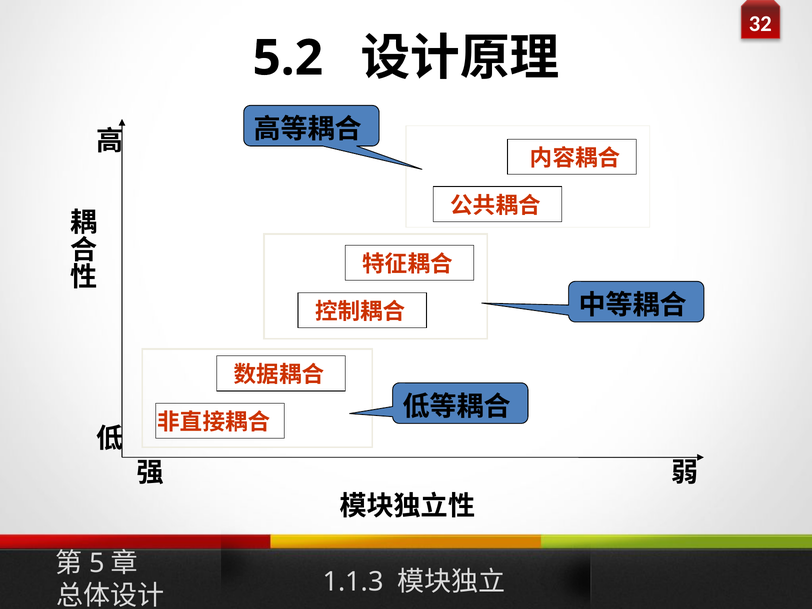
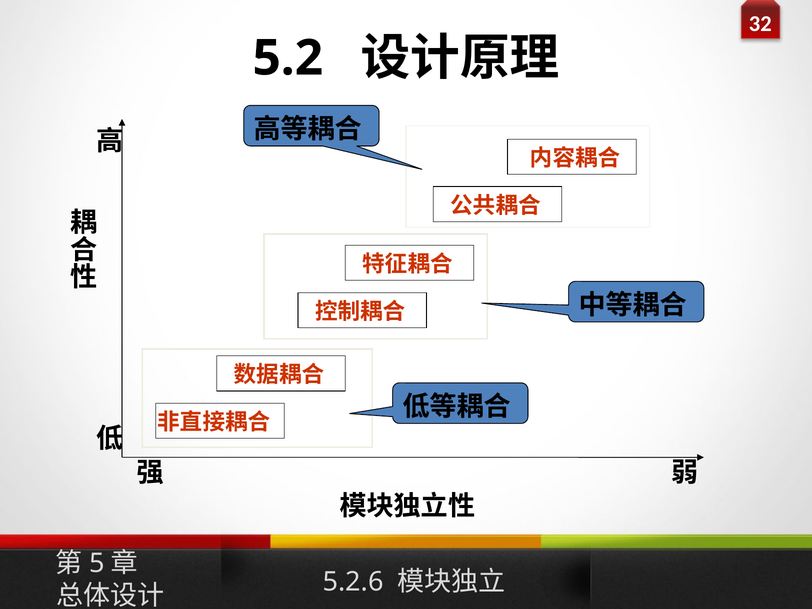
1.1.3: 1.1.3 -> 5.2.6 (353, 582)
